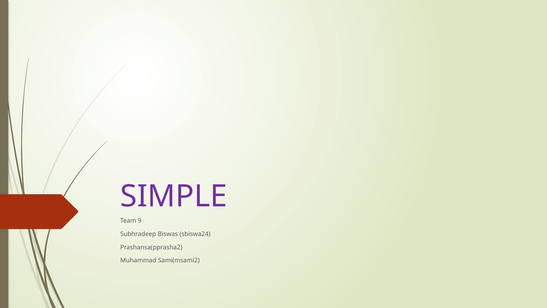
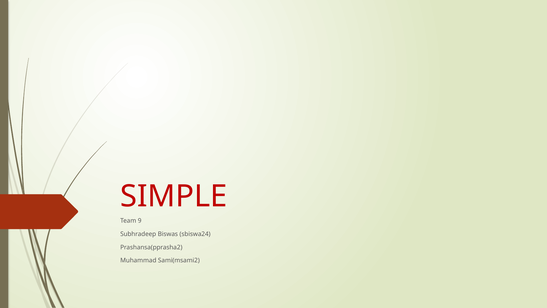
SIMPLE colour: purple -> red (174, 196)
